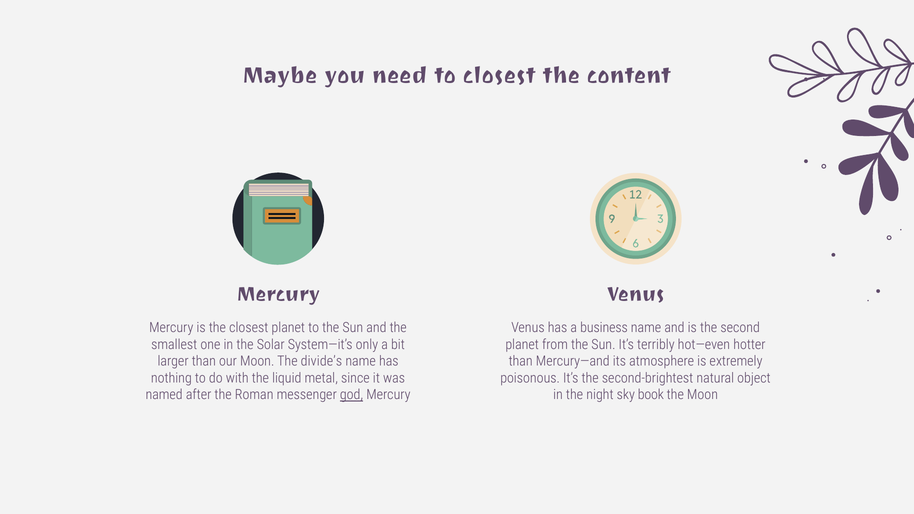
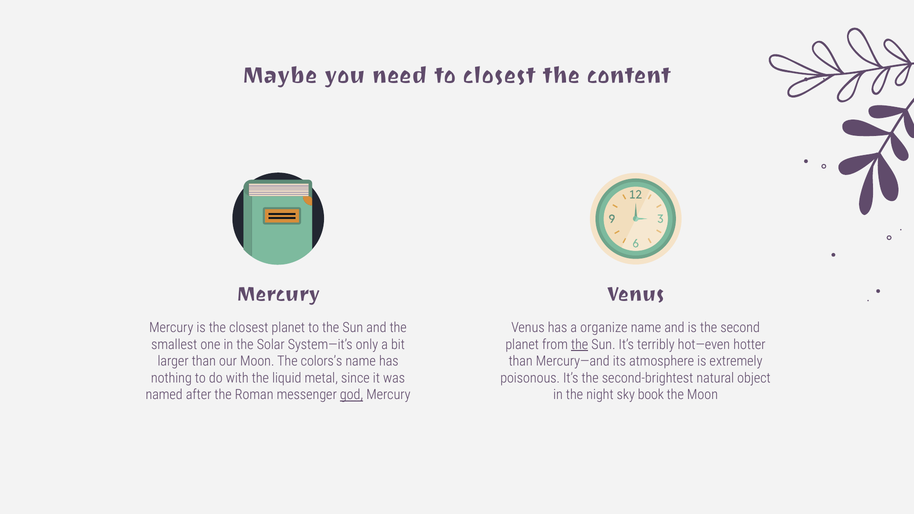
business: business -> organize (604, 328)
the underline: none -> present (580, 345)
divide’s: divide’s -> colors’s (322, 361)
